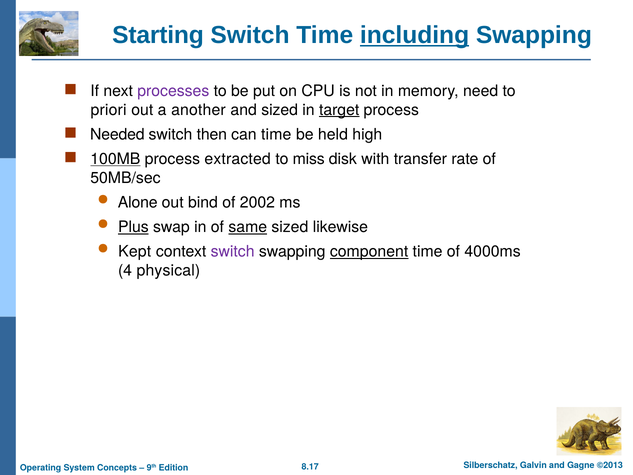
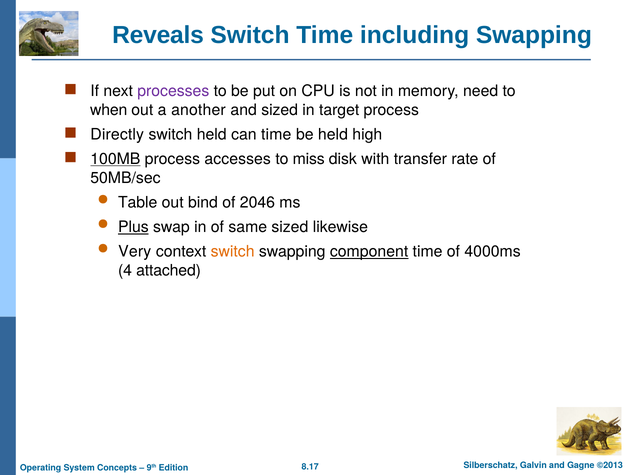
Starting: Starting -> Reveals (158, 35)
including underline: present -> none (415, 35)
priori: priori -> when (109, 110)
target underline: present -> none (339, 110)
Needed: Needed -> Directly (117, 134)
switch then: then -> held (212, 134)
extracted: extracted -> accesses (238, 159)
Alone: Alone -> Table (138, 202)
2002: 2002 -> 2046 (257, 202)
same underline: present -> none (248, 227)
Kept: Kept -> Very (135, 251)
switch colour: purple -> orange (233, 251)
physical: physical -> attached (169, 270)
